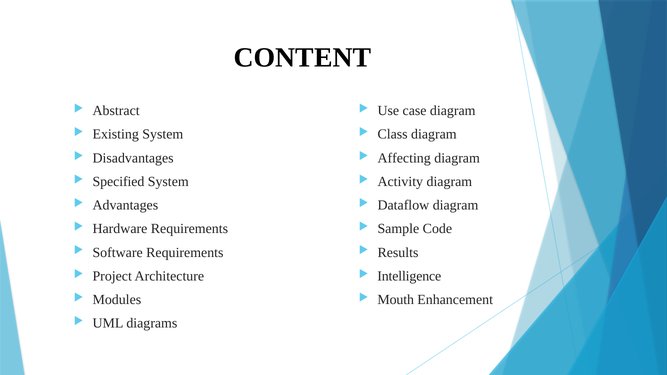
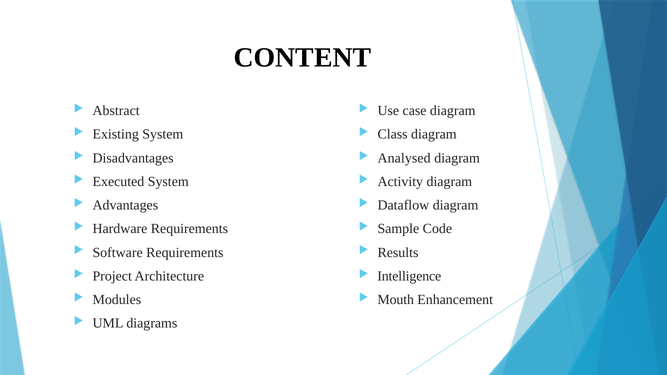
Affecting: Affecting -> Analysed (404, 158)
Specified: Specified -> Executed (118, 182)
